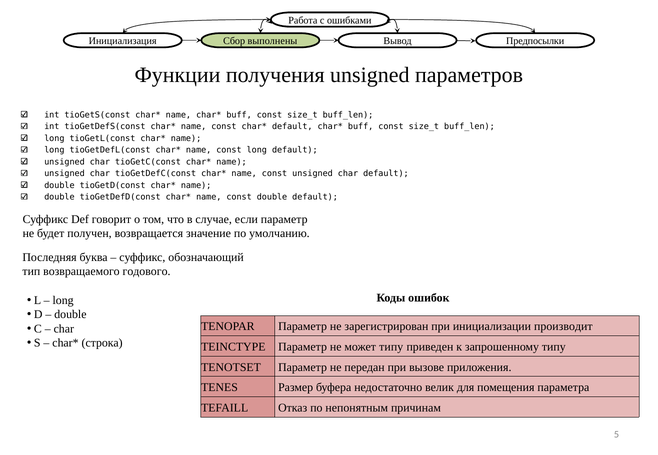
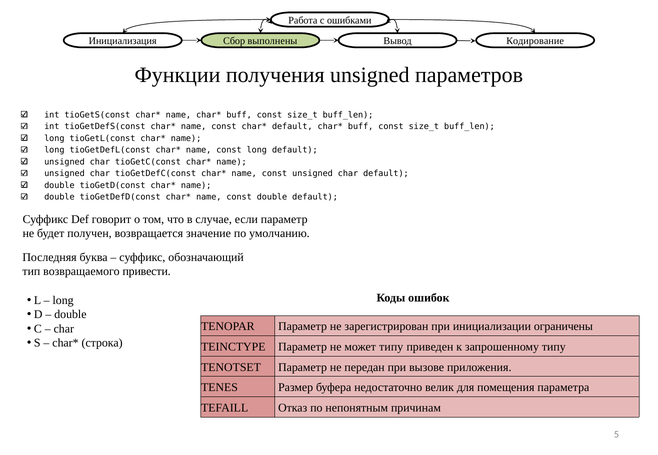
Предпосылки: Предпосылки -> Кодирование (535, 41)
годового: годового -> привести (147, 272)
производит: производит -> ограничены (563, 327)
